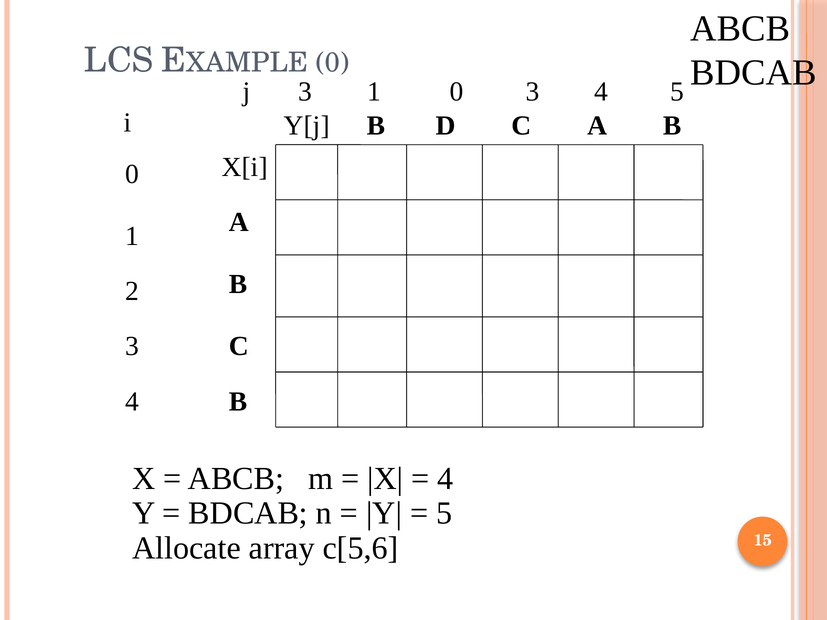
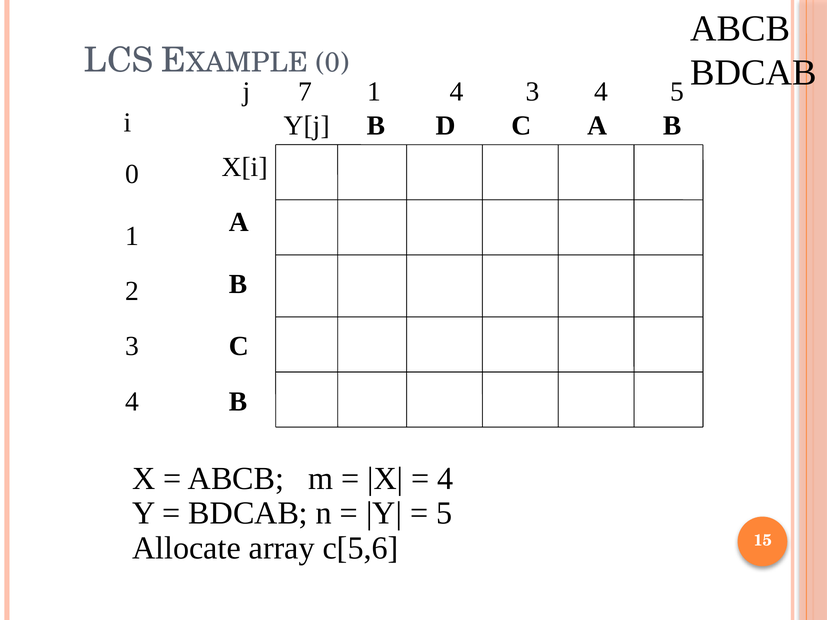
j 3: 3 -> 7 (305, 91)
1 0: 0 -> 4 (457, 91)
